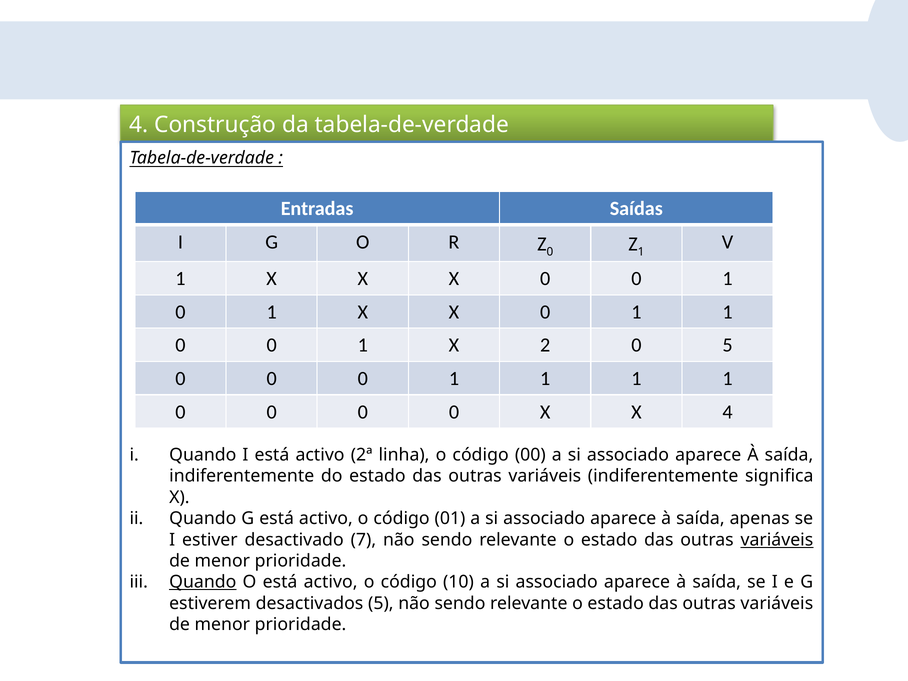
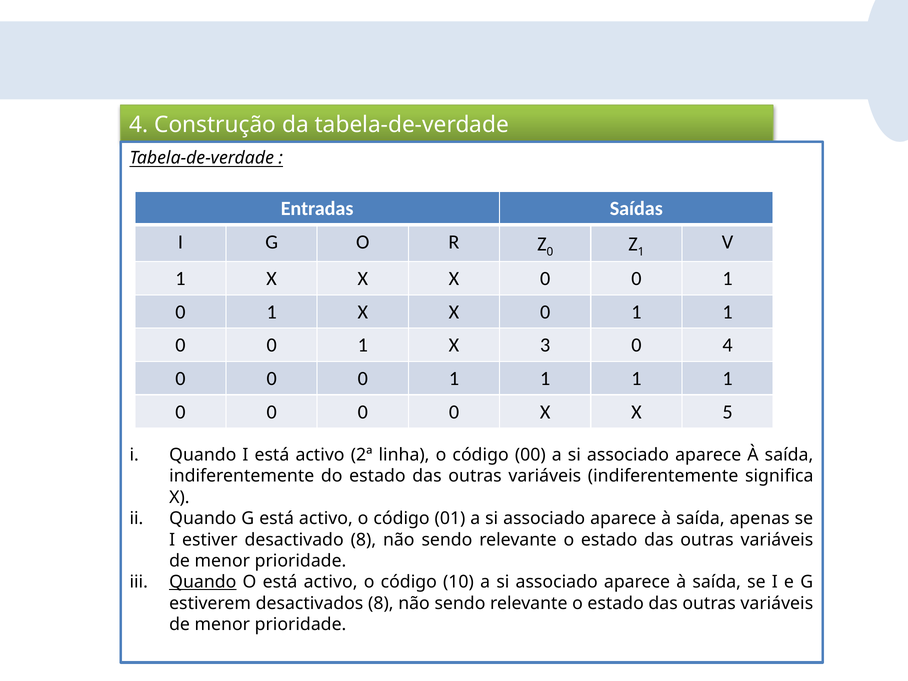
2: 2 -> 3 (545, 345)
0 5: 5 -> 4 (728, 345)
X 4: 4 -> 5 (728, 412)
desactivado 7: 7 -> 8 (363, 540)
variáveis underline: present -> none (777, 540)
desactivados 5: 5 -> 8 (381, 603)
